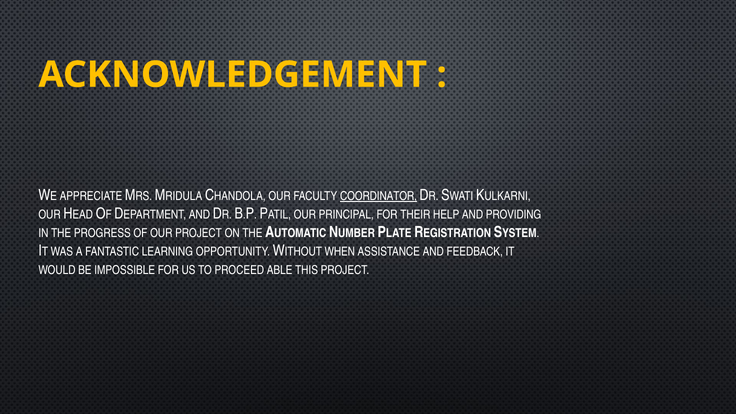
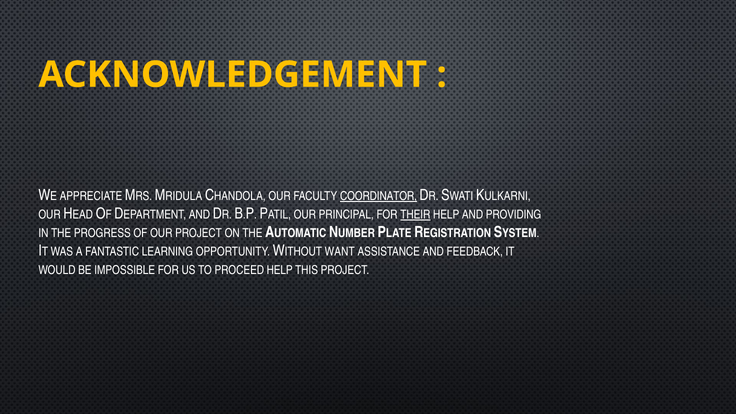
THEIR underline: none -> present (415, 215)
WHEN: WHEN -> WANT (340, 252)
PROCEED ABLE: ABLE -> HELP (280, 270)
